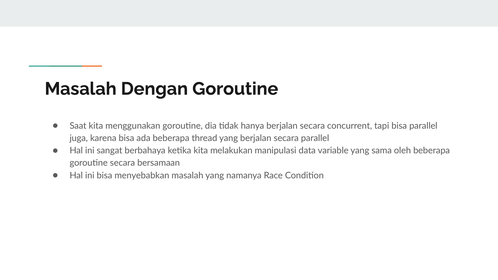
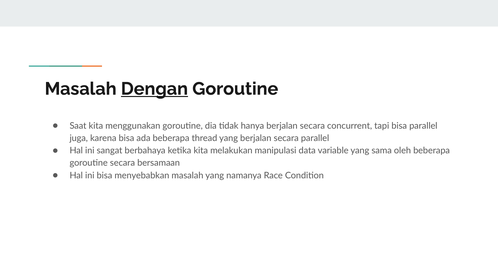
Dengan underline: none -> present (154, 89)
